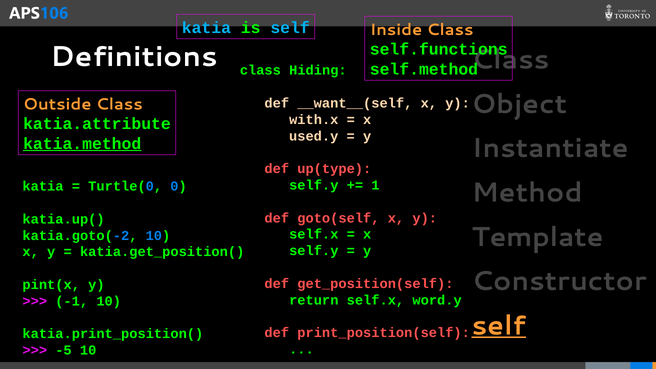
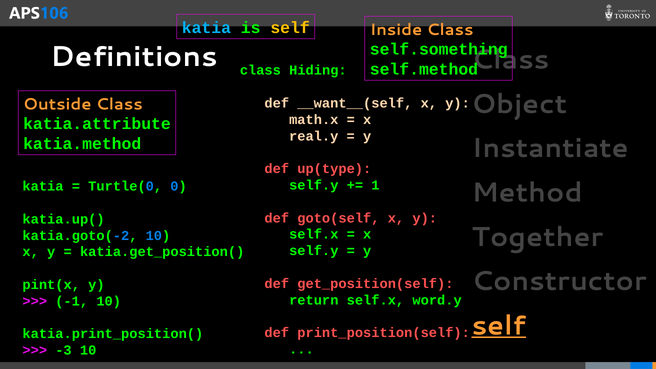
self colour: light blue -> yellow (290, 28)
self.functions: self.functions -> self.something (439, 49)
with.x: with.x -> math.x (314, 120)
used.y: used.y -> real.y (314, 136)
katia.method underline: present -> none (82, 144)
Template: Template -> Together (537, 237)
-5: -5 -> -3 (63, 350)
